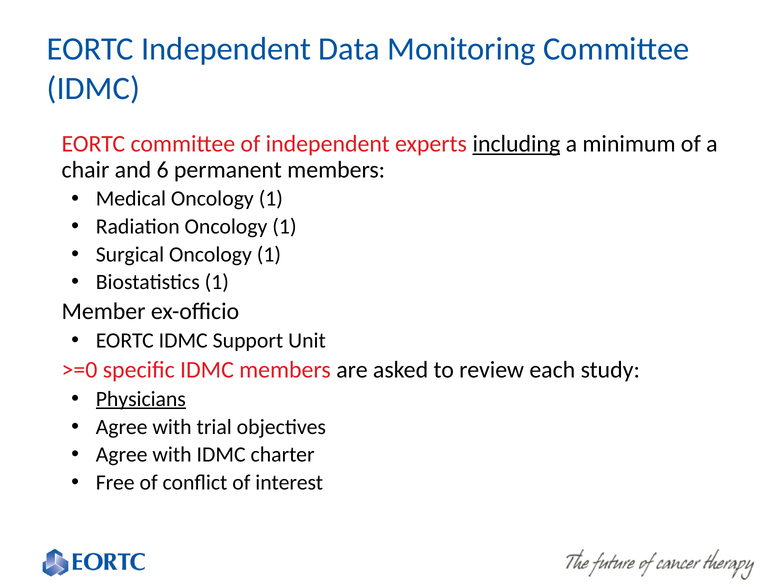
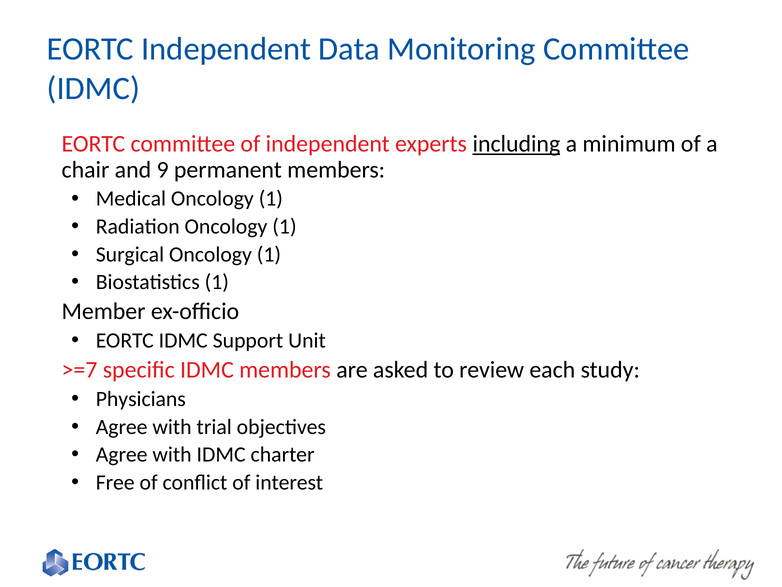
6: 6 -> 9 (163, 170)
>=0: >=0 -> >=7 (80, 370)
Physicians underline: present -> none (141, 399)
